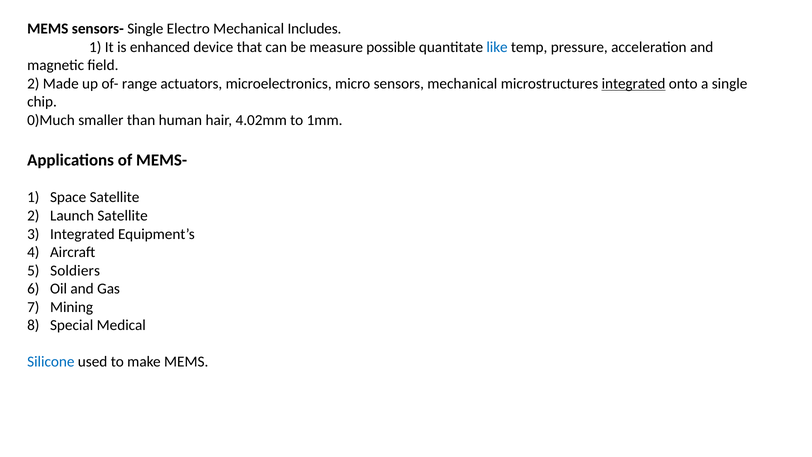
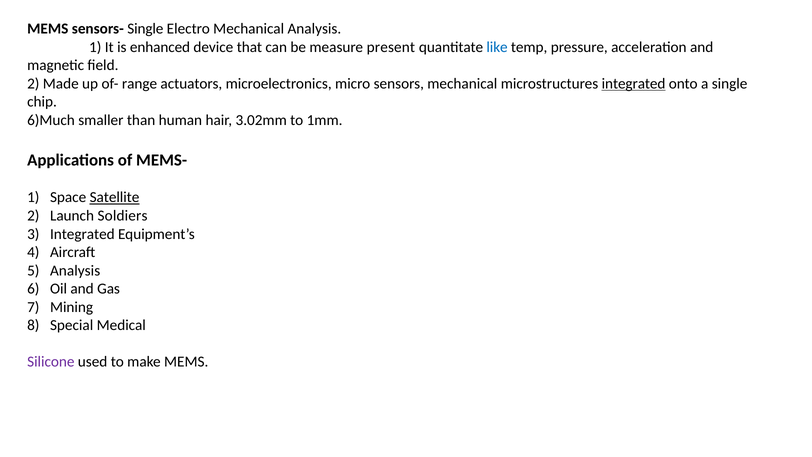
Mechanical Includes: Includes -> Analysis (314, 29)
possible: possible -> present (391, 47)
0)Much: 0)Much -> 6)Much (51, 120)
4.02mm: 4.02mm -> 3.02mm (261, 120)
Satellite underline: none -> present (114, 197)
Launch Satellite: Satellite -> Soldiers (123, 216)
Soldiers: Soldiers -> Analysis (75, 270)
Silicone colour: blue -> purple (51, 362)
